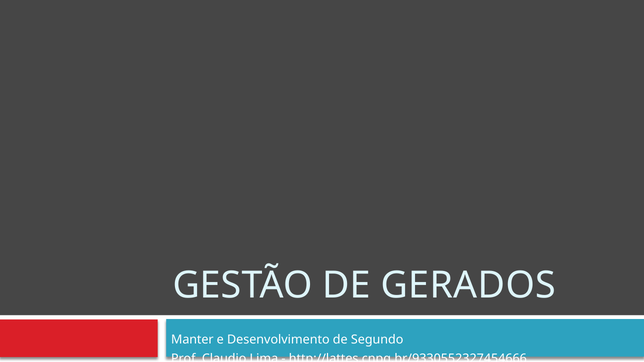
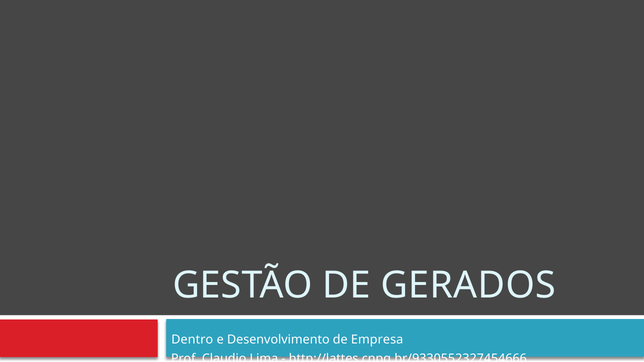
Manter: Manter -> Dentro (192, 340)
Segundo: Segundo -> Empresa (377, 340)
